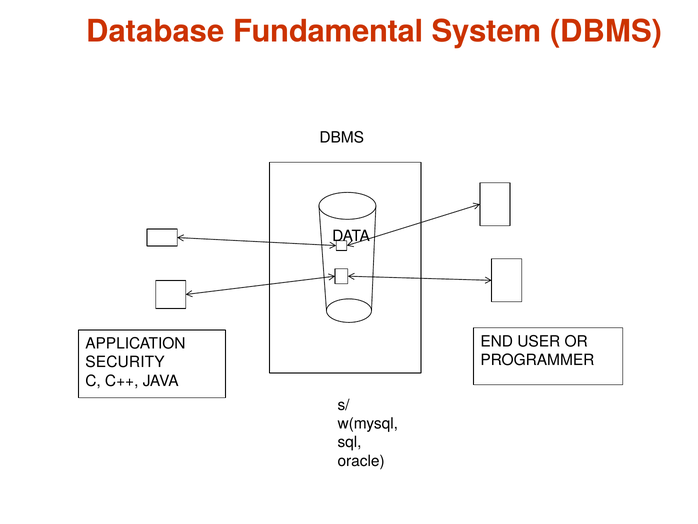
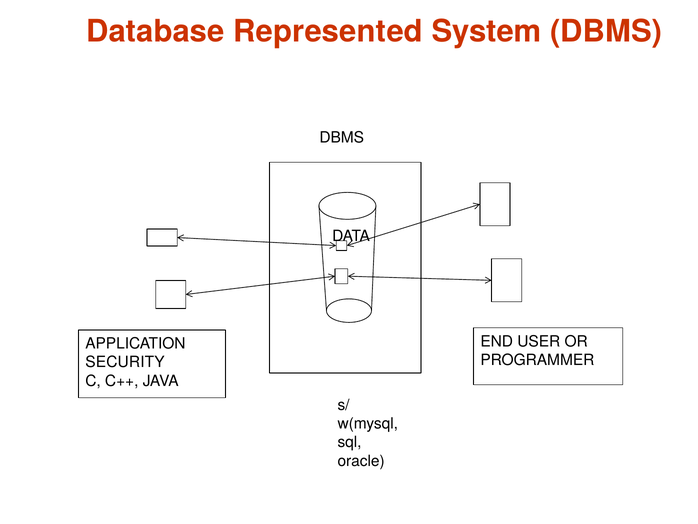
Fundamental: Fundamental -> Represented (328, 32)
